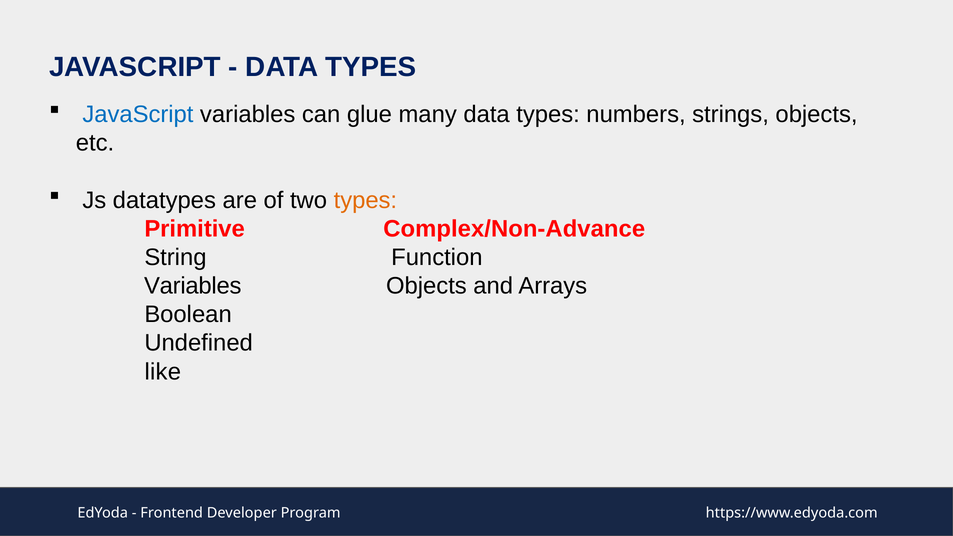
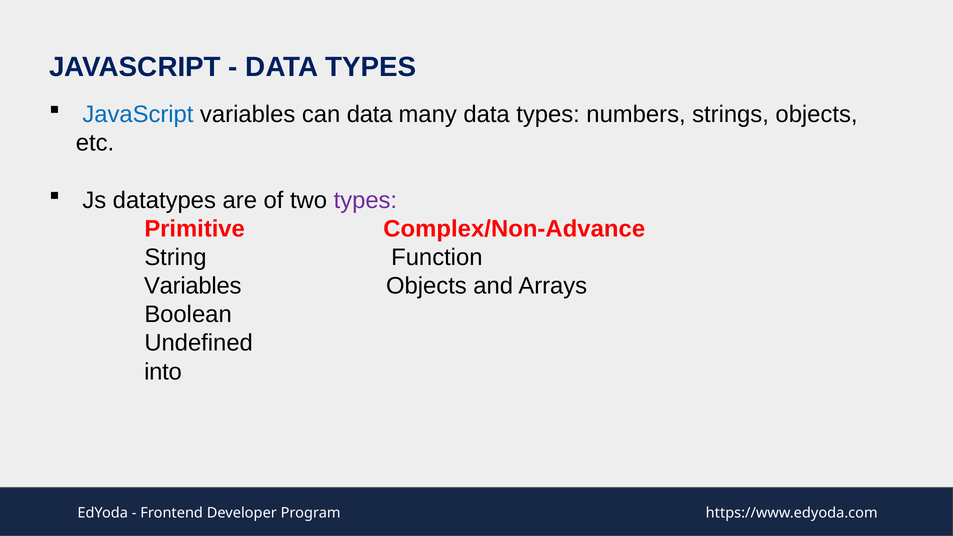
can glue: glue -> data (370, 114)
types colour: orange -> purple (365, 200)
like: like -> into (163, 372)
